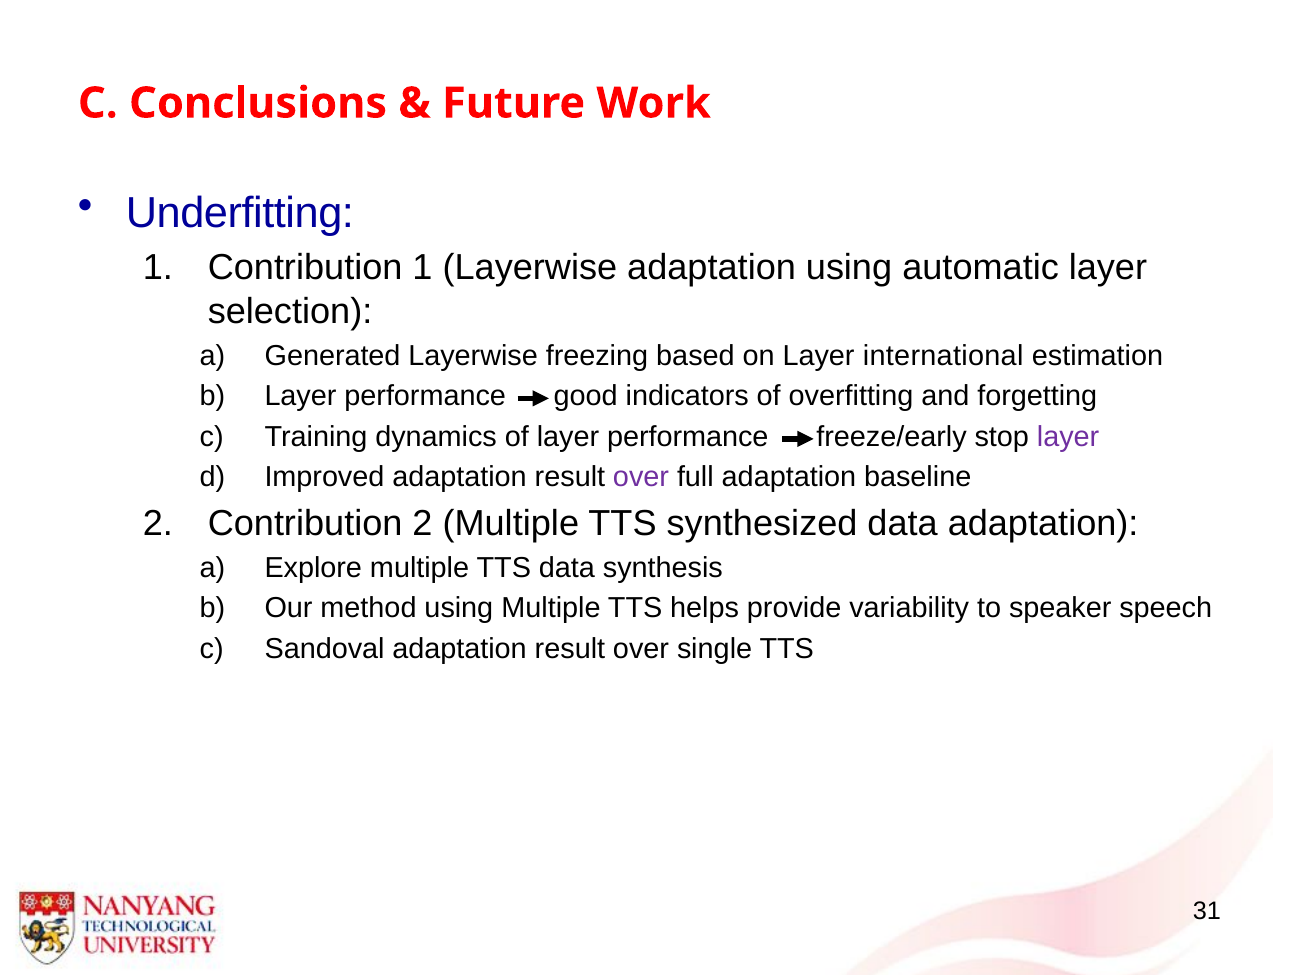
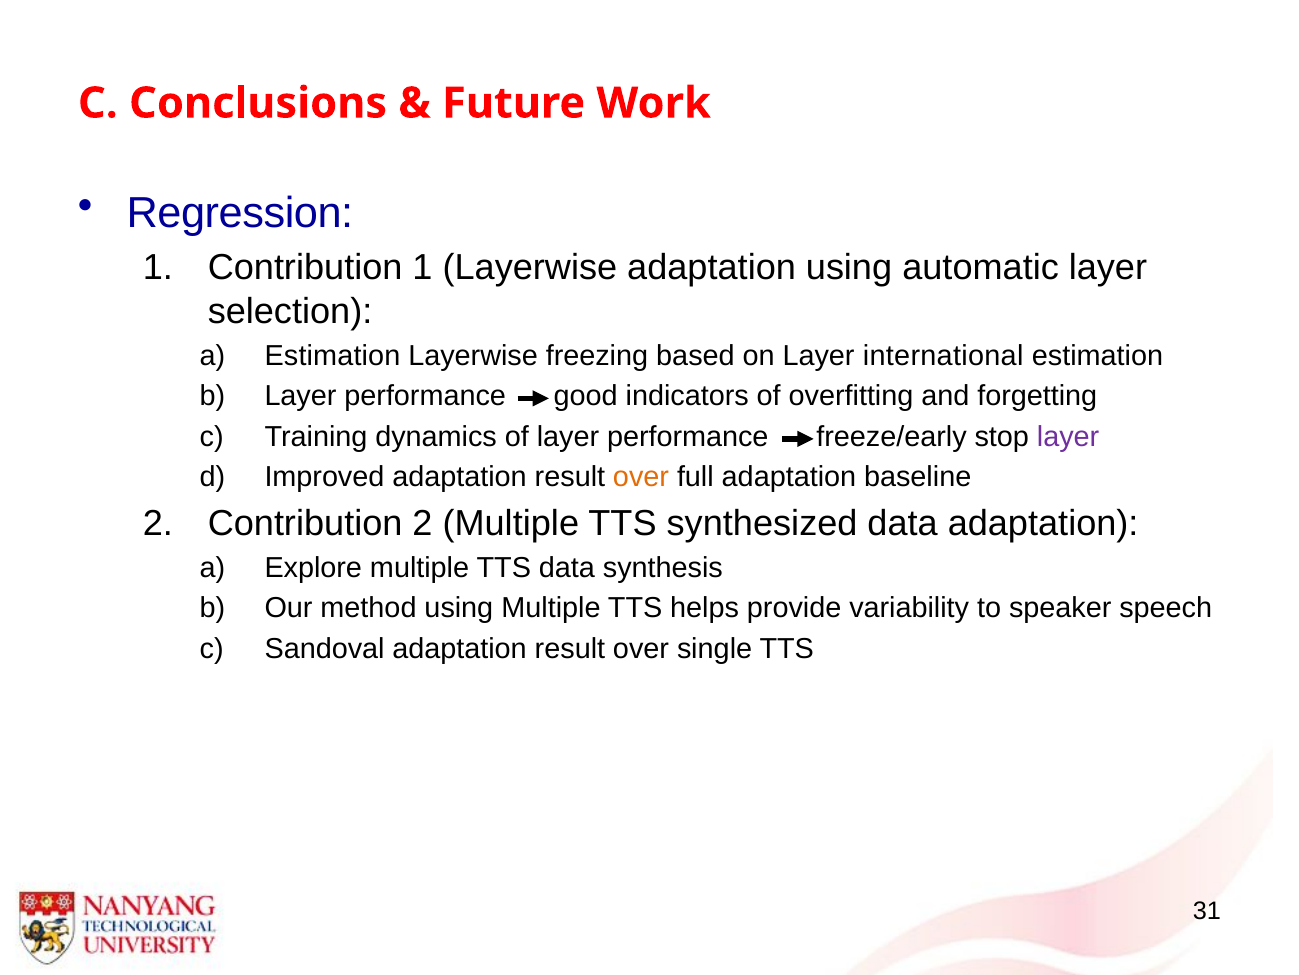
Underfitting: Underfitting -> Regression (240, 213)
Generated: Generated -> Estimation (333, 355)
over colour: purple -> orange (641, 477)
